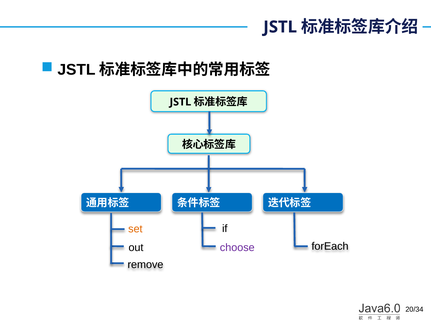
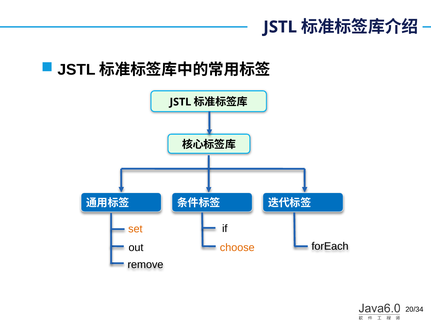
choose colour: purple -> orange (237, 248)
